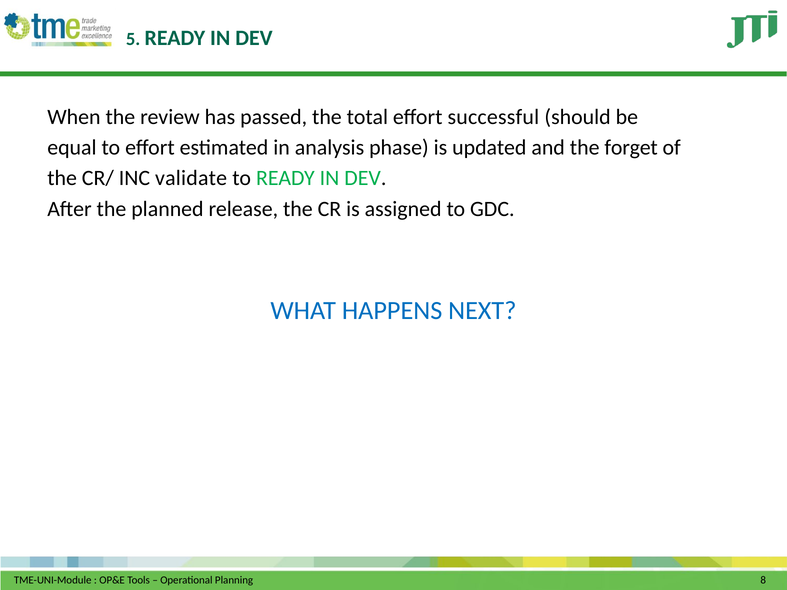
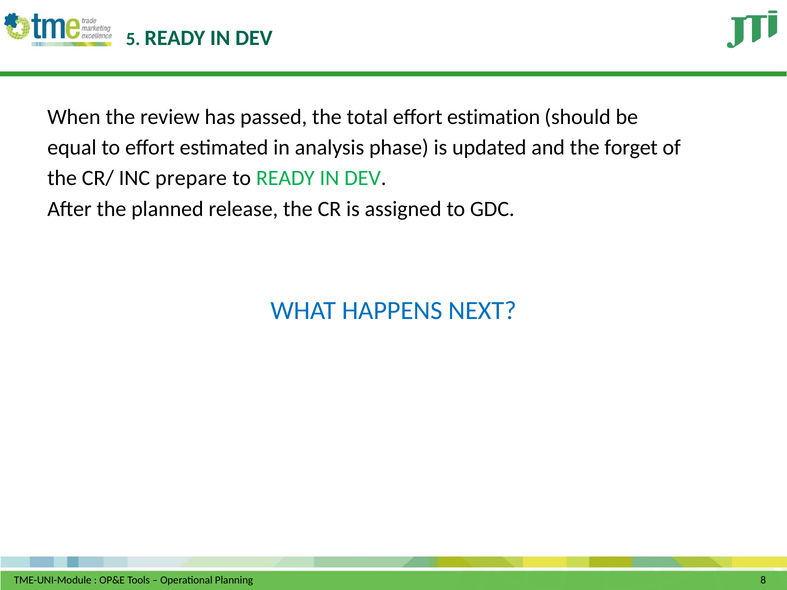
successful: successful -> estimation (494, 117)
validate: validate -> prepare (191, 178)
